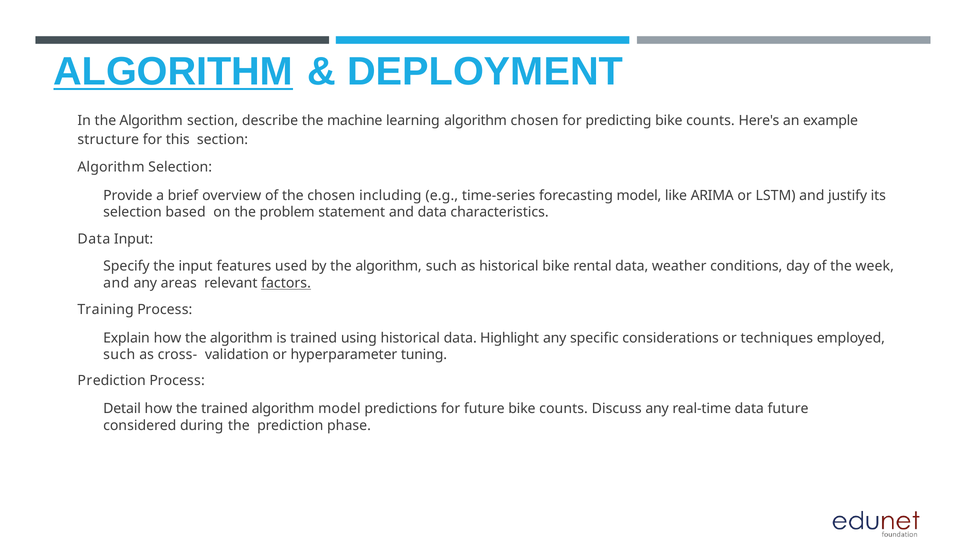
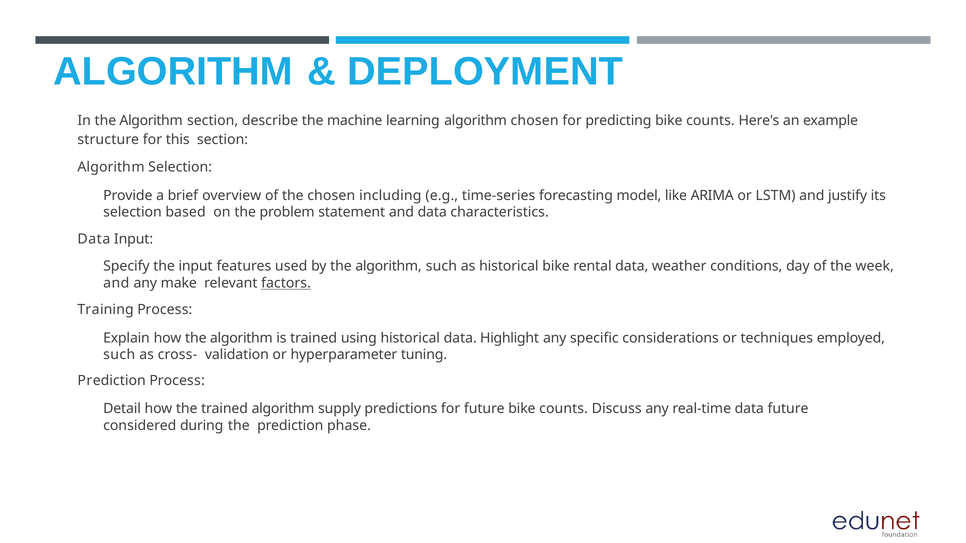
ALGORITHM underline: present -> none (173, 72)
areas: areas -> make (179, 283)
algorithm model: model -> supply (340, 409)
